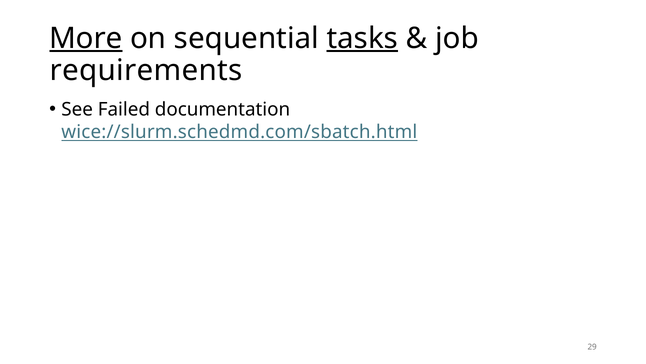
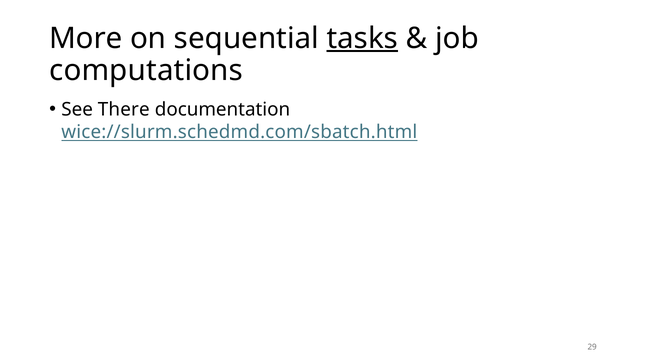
More underline: present -> none (86, 38)
requirements: requirements -> computations (146, 70)
Failed: Failed -> There (124, 109)
